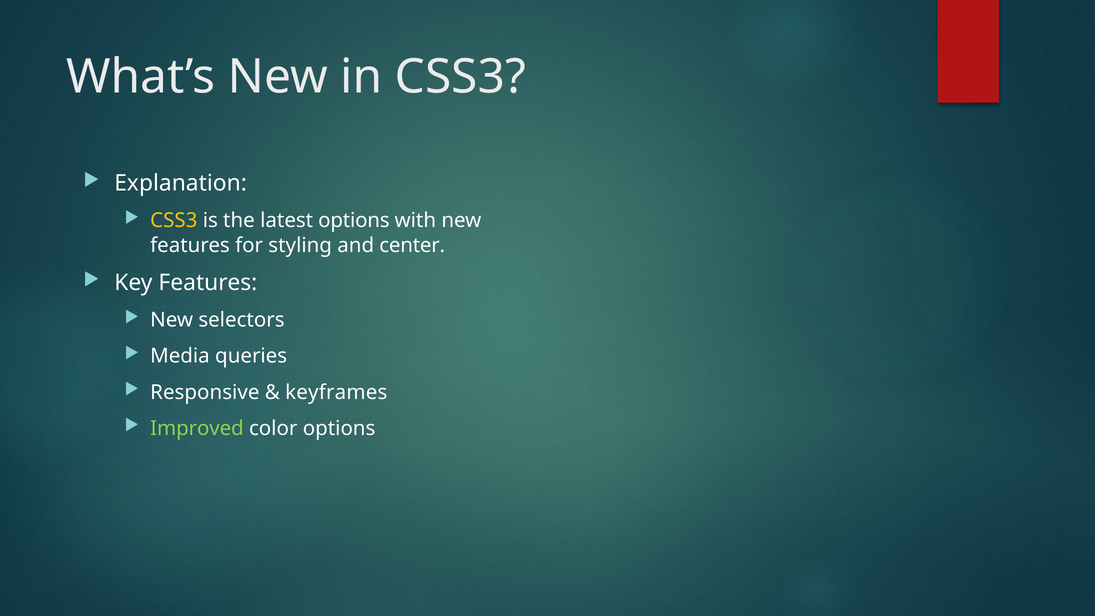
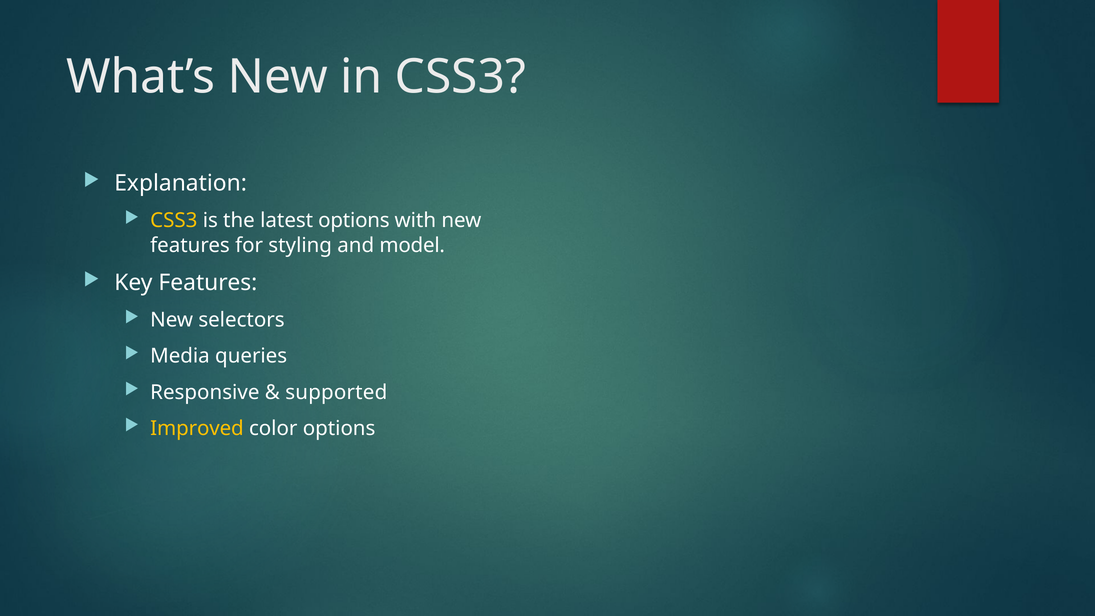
center: center -> model (412, 245)
keyframes: keyframes -> supported (336, 392)
Improved colour: light green -> yellow (197, 428)
